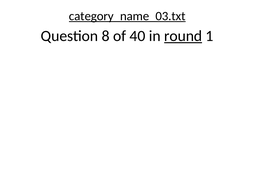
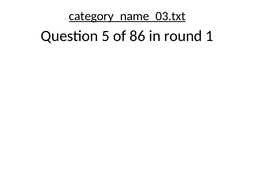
8: 8 -> 5 (106, 36)
40: 40 -> 86 (137, 36)
round underline: present -> none (183, 36)
